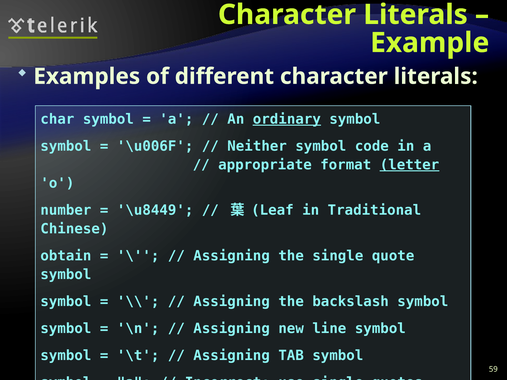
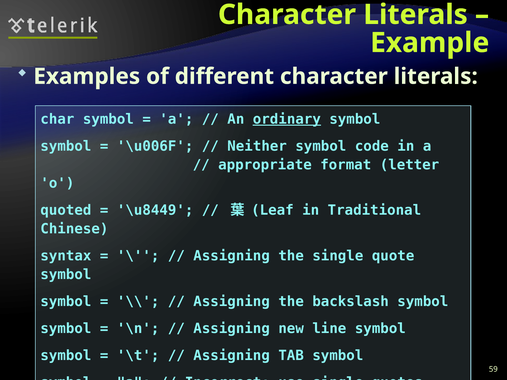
letter underline: present -> none (409, 165)
number: number -> quoted (66, 210)
obtain: obtain -> syntax (66, 256)
